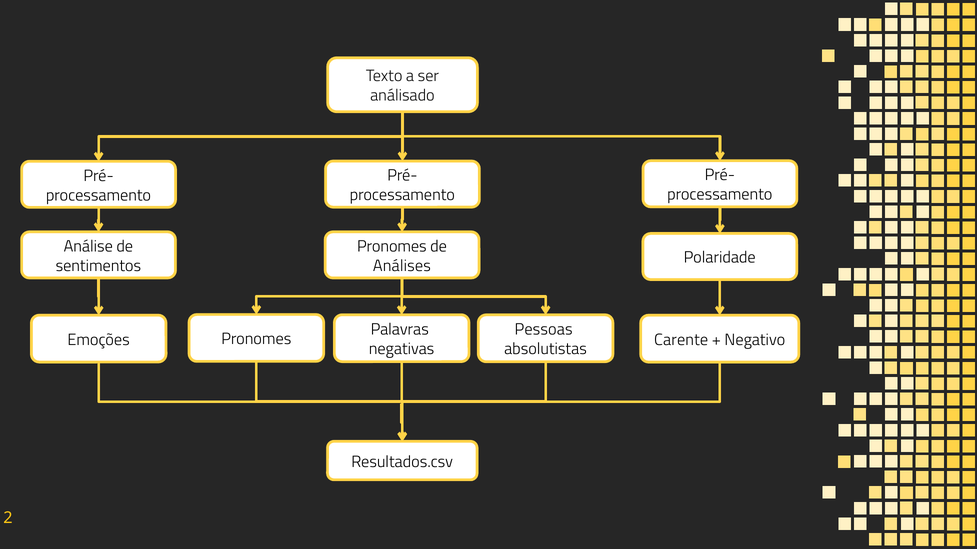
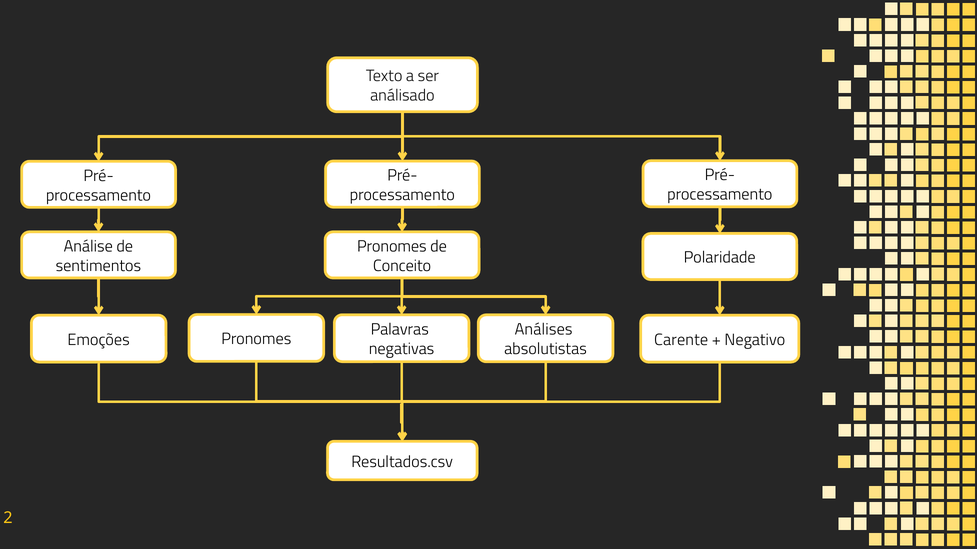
Análises: Análises -> Conceito (402, 266)
Pessoas: Pessoas -> Análises (544, 330)
